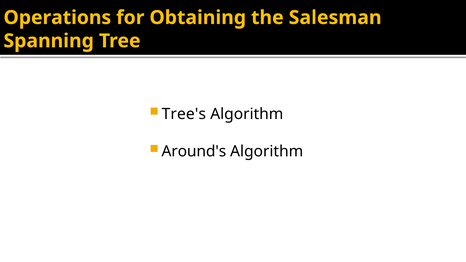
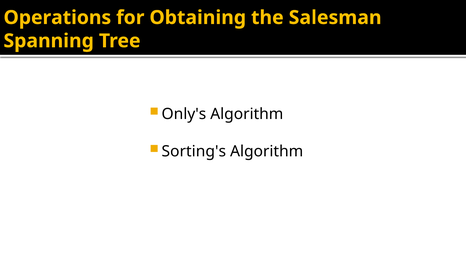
Tree's: Tree's -> Only's (184, 114)
Around's: Around's -> Sorting's (194, 151)
